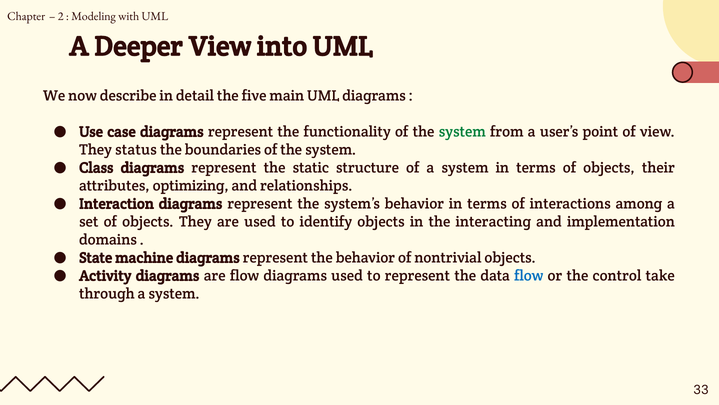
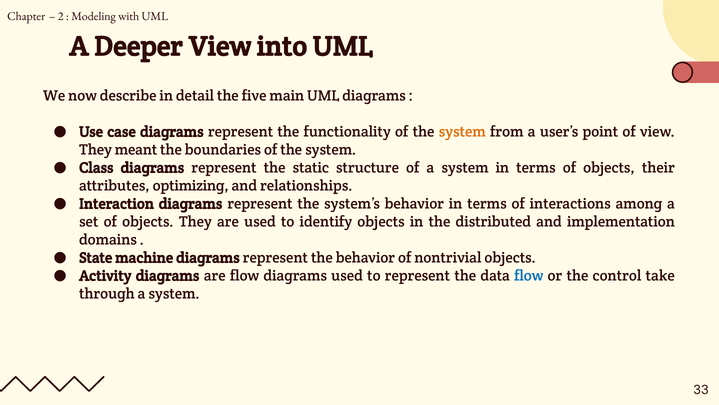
system colour: green -> orange (462, 132)
status: status -> meant (136, 150)
interacting: interacting -> distributed (493, 221)
